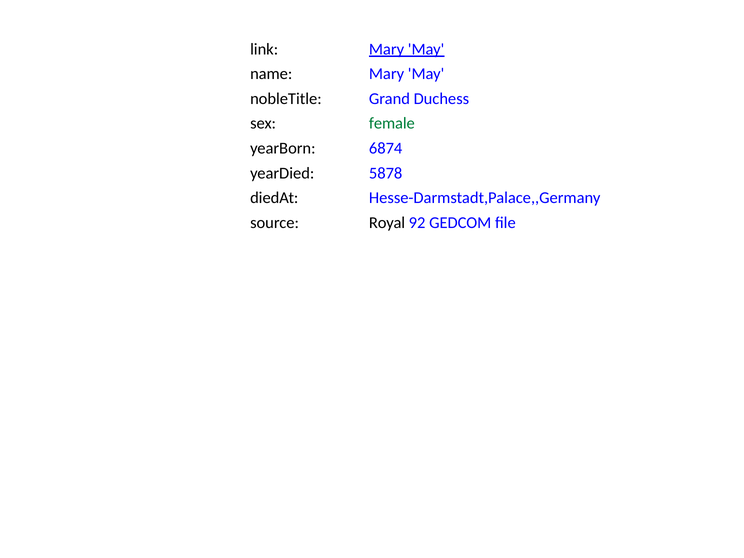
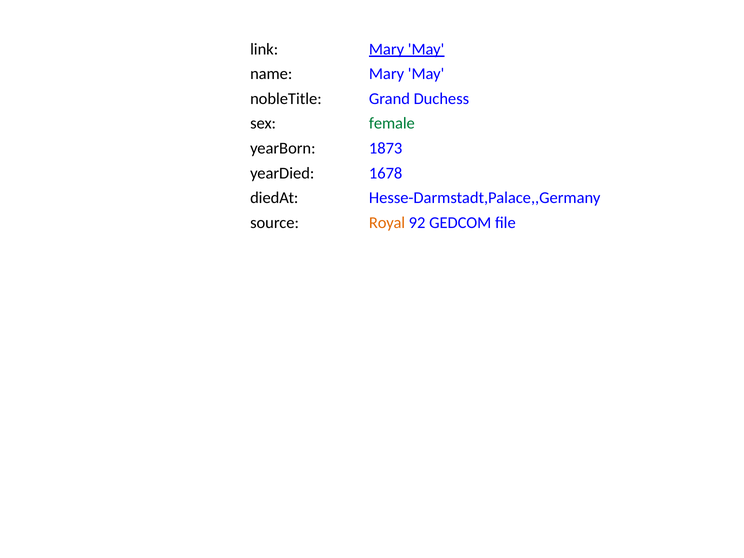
6874: 6874 -> 1873 (386, 148)
5878: 5878 -> 1678 (386, 173)
Royal colour: black -> orange (387, 223)
